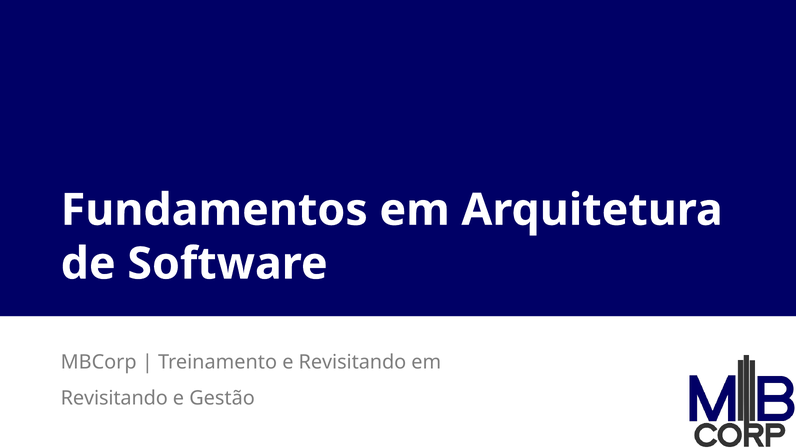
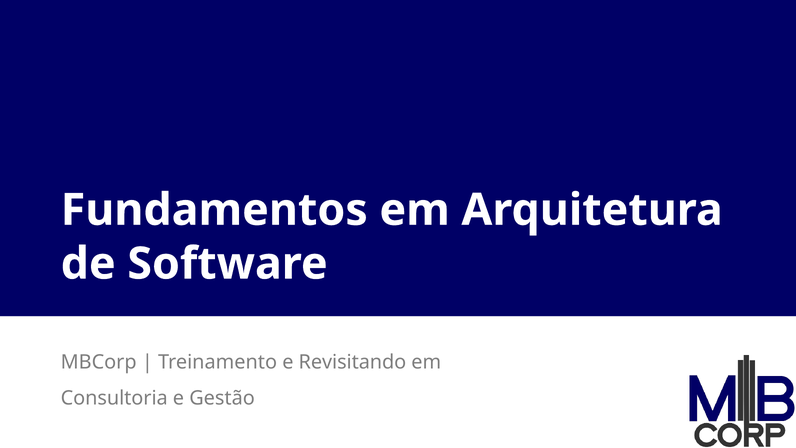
Revisitando: Revisitando -> Consultoria (114, 398)
